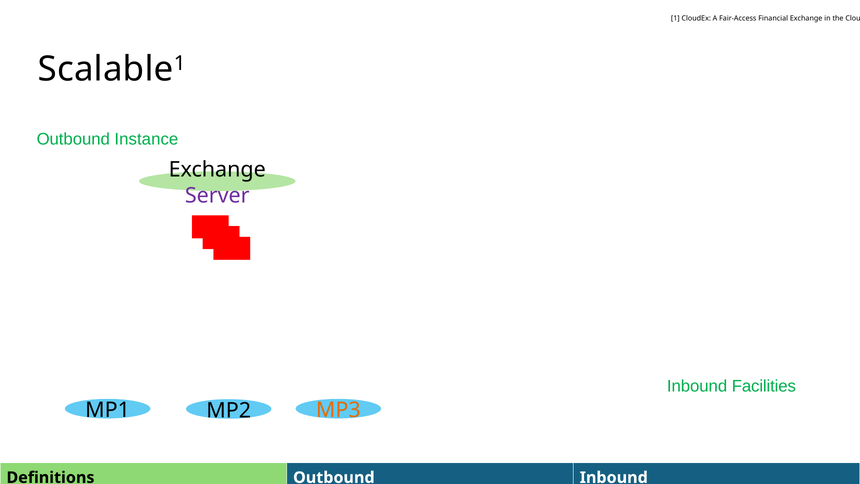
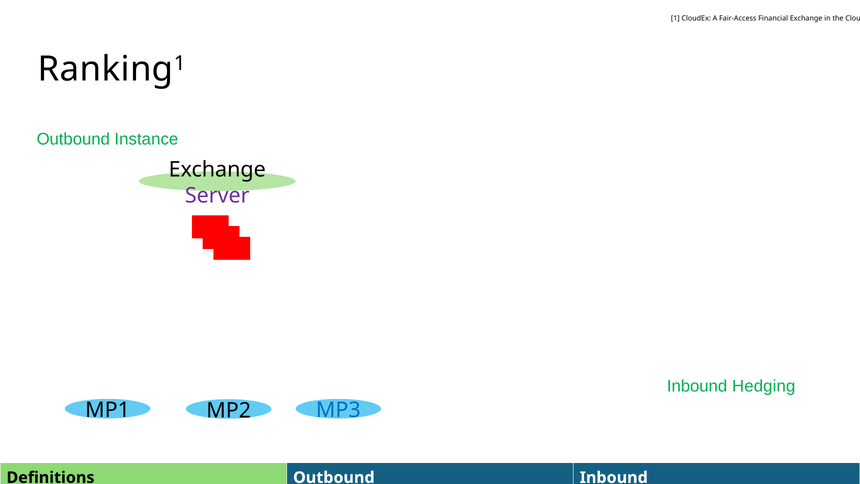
Scalable: Scalable -> Ranking (106, 69)
Facilities: Facilities -> Hedging (764, 386)
MP3 colour: orange -> blue (338, 410)
